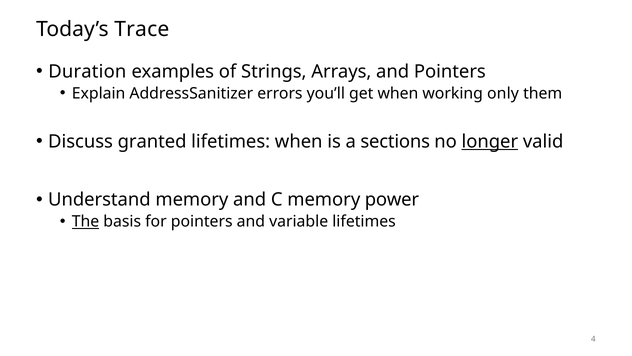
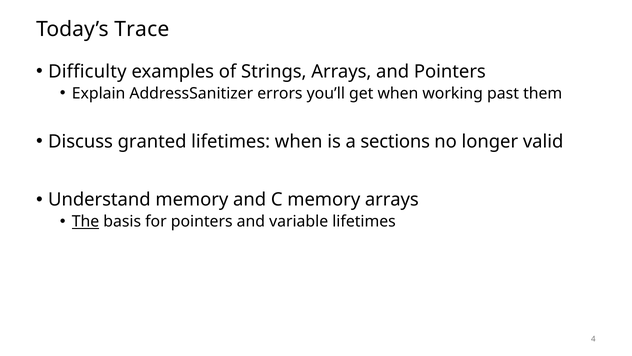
Duration: Duration -> Difficulty (87, 71)
only: only -> past (503, 93)
longer underline: present -> none (490, 141)
memory power: power -> arrays (392, 200)
